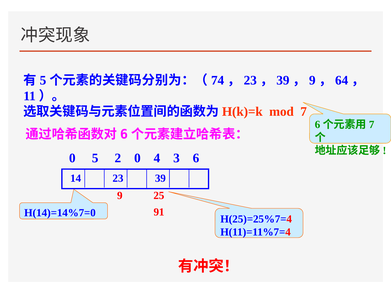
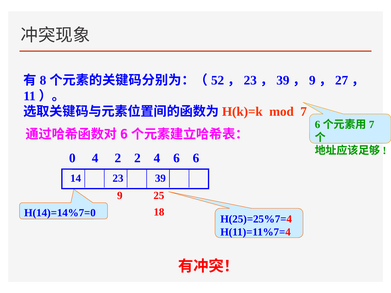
5: 5 -> 8 (43, 80)
74: 74 -> 52 (218, 80)
64: 64 -> 27 (342, 80)
0 5: 5 -> 4 (95, 158)
2 0: 0 -> 2 (137, 158)
4 3: 3 -> 6 (176, 158)
91: 91 -> 18 (159, 212)
